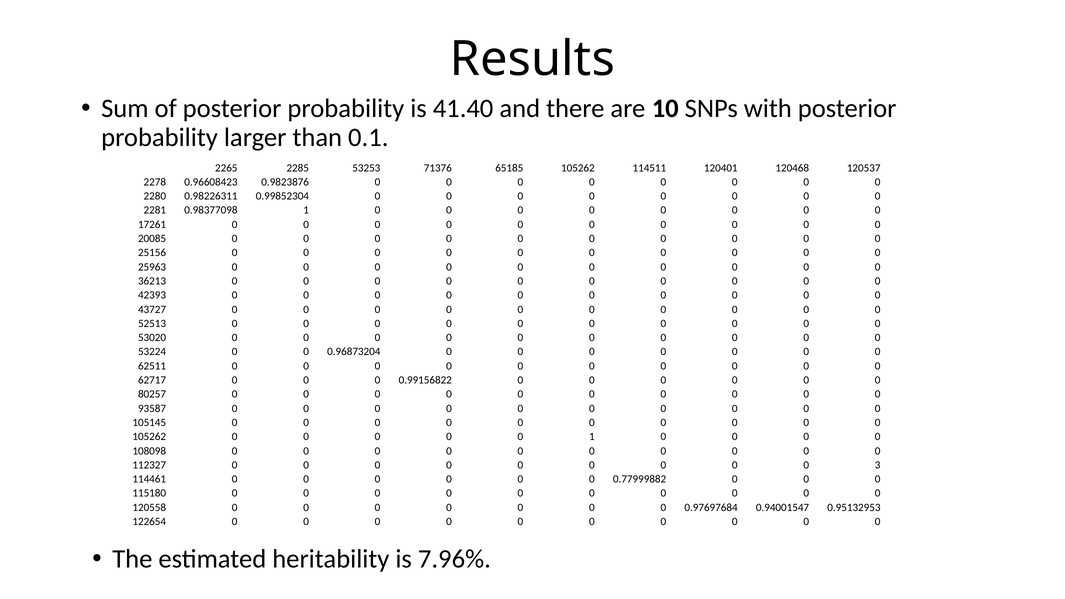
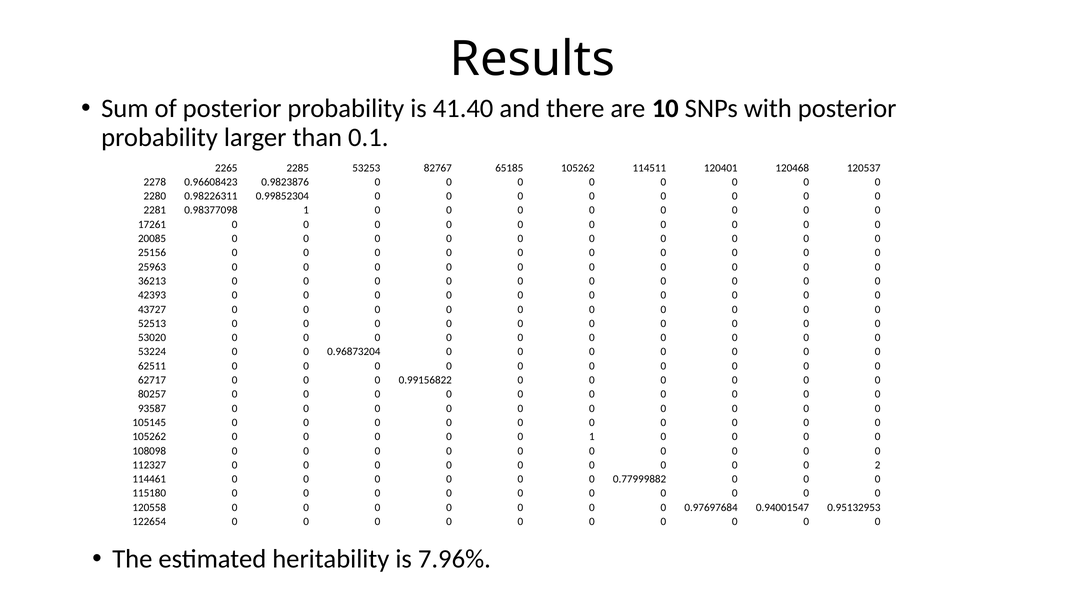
71376: 71376 -> 82767 (438, 168)
3: 3 -> 2 (878, 465)
